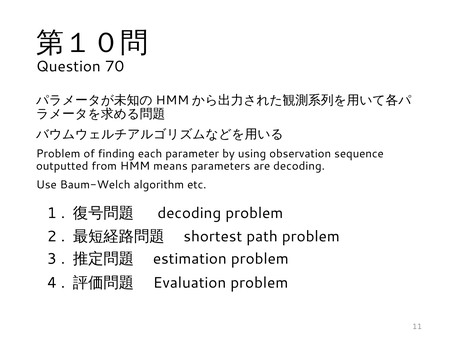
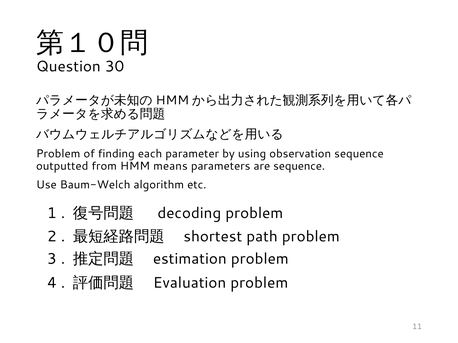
70: 70 -> 30 (115, 66)
are decoding: decoding -> sequence (299, 166)
